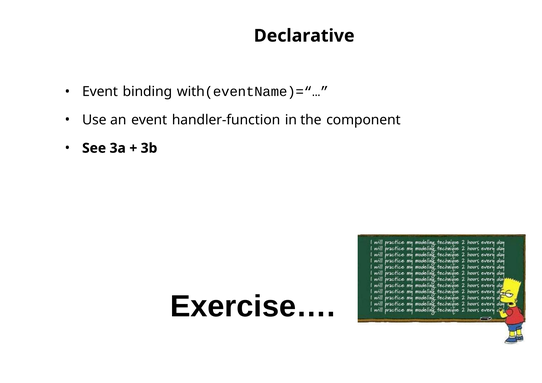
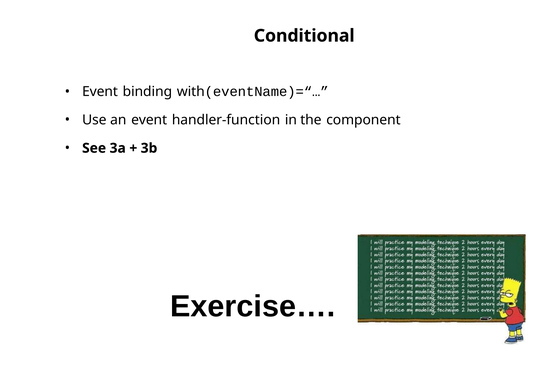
Declarative: Declarative -> Conditional (304, 36)
